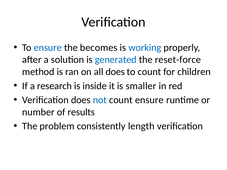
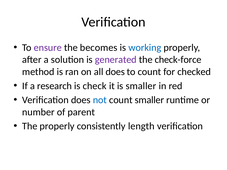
ensure colour: blue -> purple (48, 48)
generated colour: blue -> purple (116, 60)
reset-force: reset-force -> check-force (178, 60)
children: children -> checked (194, 72)
inside: inside -> check (95, 86)
count ensure: ensure -> smaller (149, 100)
results: results -> parent (81, 112)
The problem: problem -> properly (57, 126)
